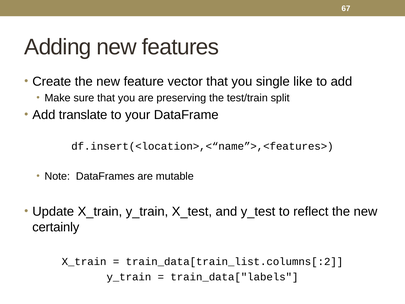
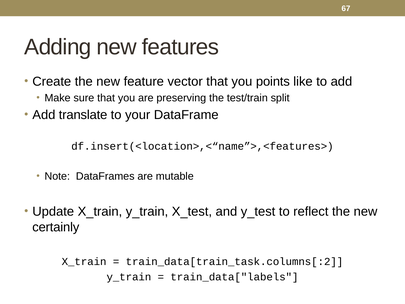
single: single -> points (273, 82)
train_data[train_list.columns[:2: train_data[train_list.columns[:2 -> train_data[train_task.columns[:2 (234, 262)
